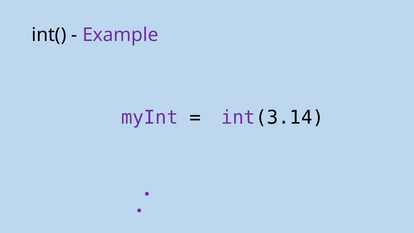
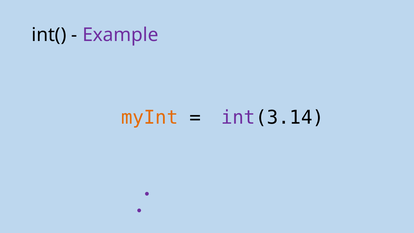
myInt colour: purple -> orange (150, 118)
